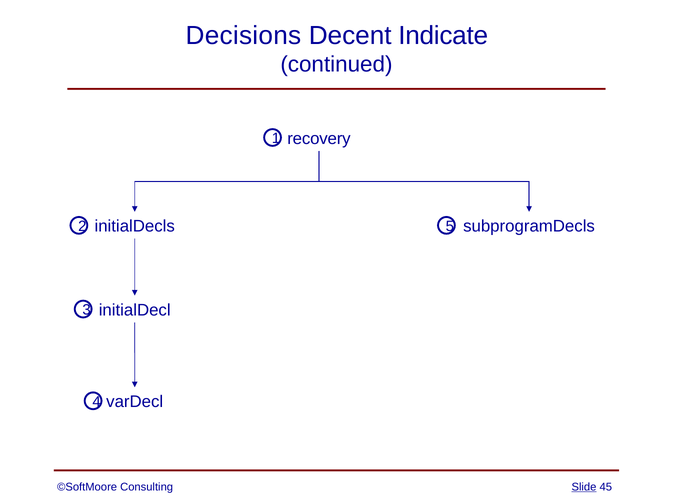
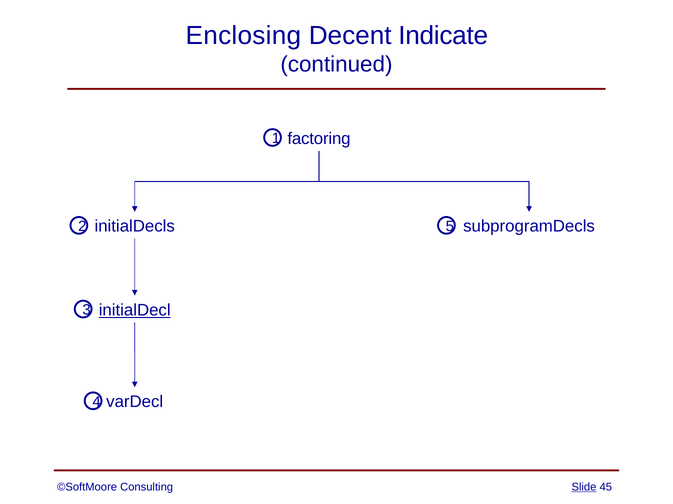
Decisions: Decisions -> Enclosing (243, 36)
recovery: recovery -> factoring (319, 139)
initialDecl underline: none -> present (135, 311)
